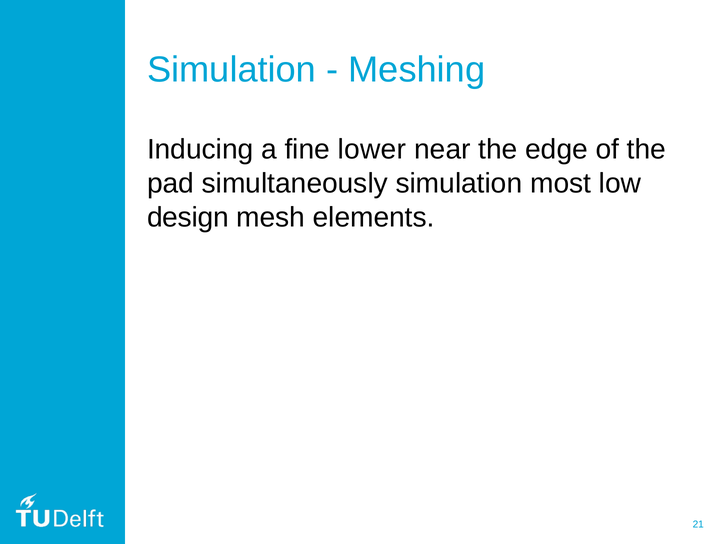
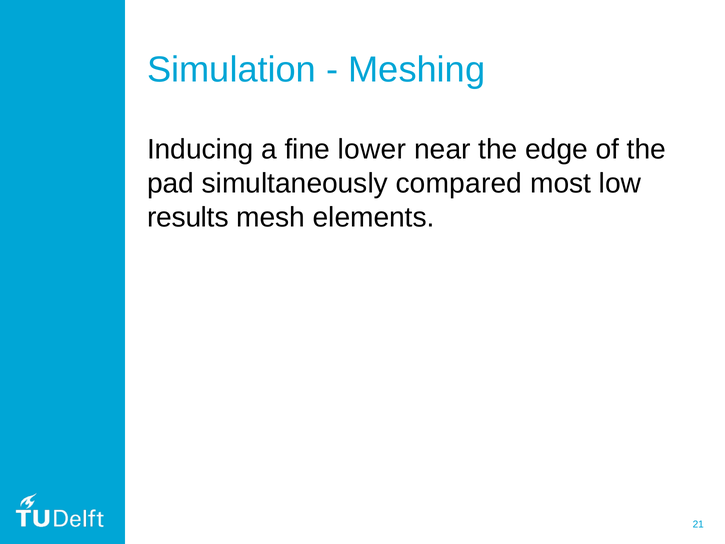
simultaneously simulation: simulation -> compared (459, 183)
design: design -> results (188, 217)
